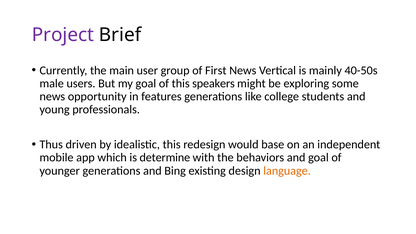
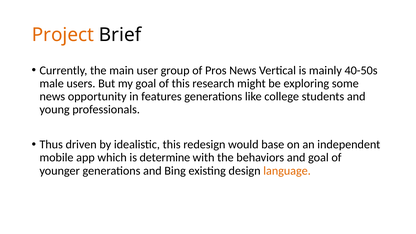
Project colour: purple -> orange (63, 35)
First: First -> Pros (216, 70)
speakers: speakers -> research (213, 83)
